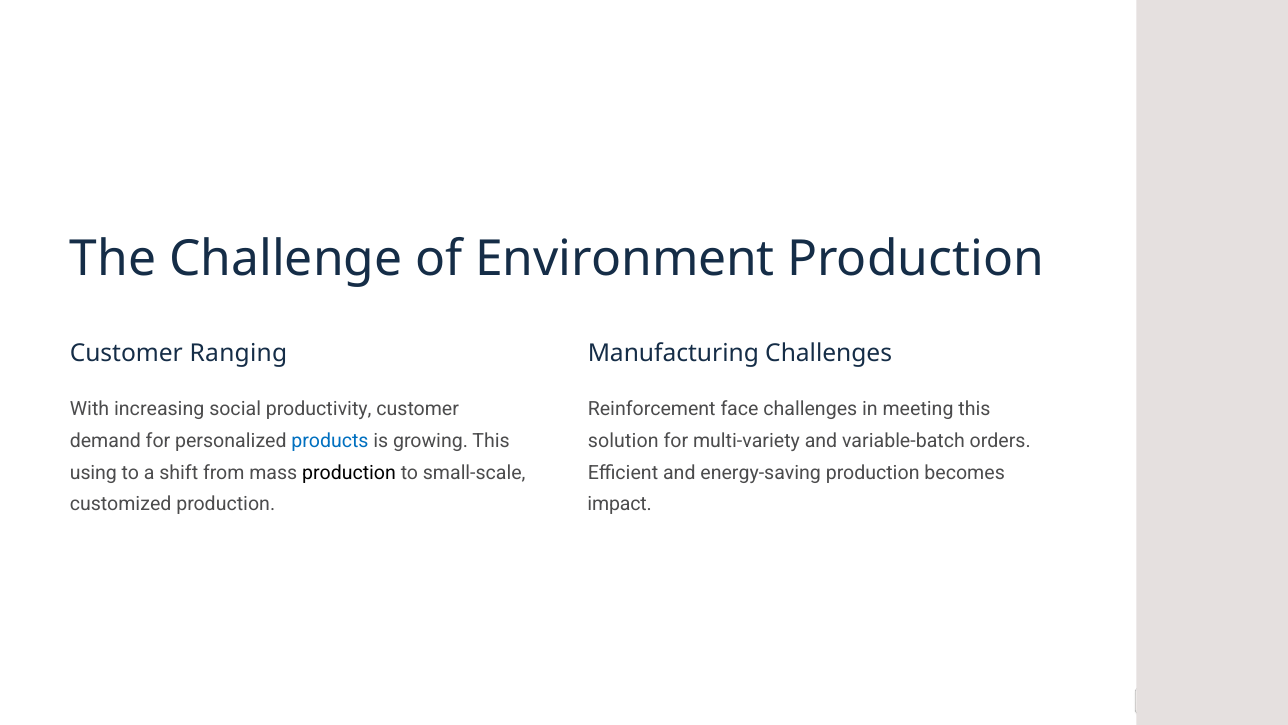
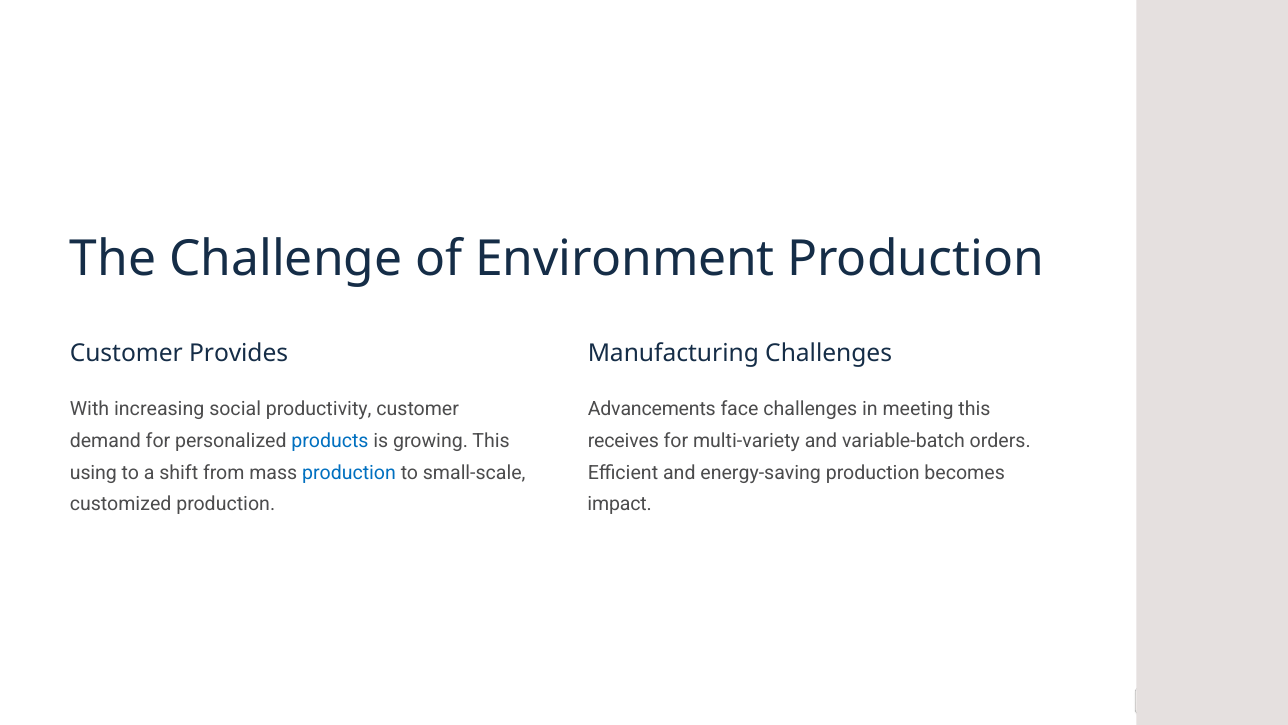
Ranging: Ranging -> Provides (239, 353)
Reinforcement: Reinforcement -> Advancements (652, 409)
solution: solution -> receives (623, 440)
production colour: black -> blue (349, 472)
